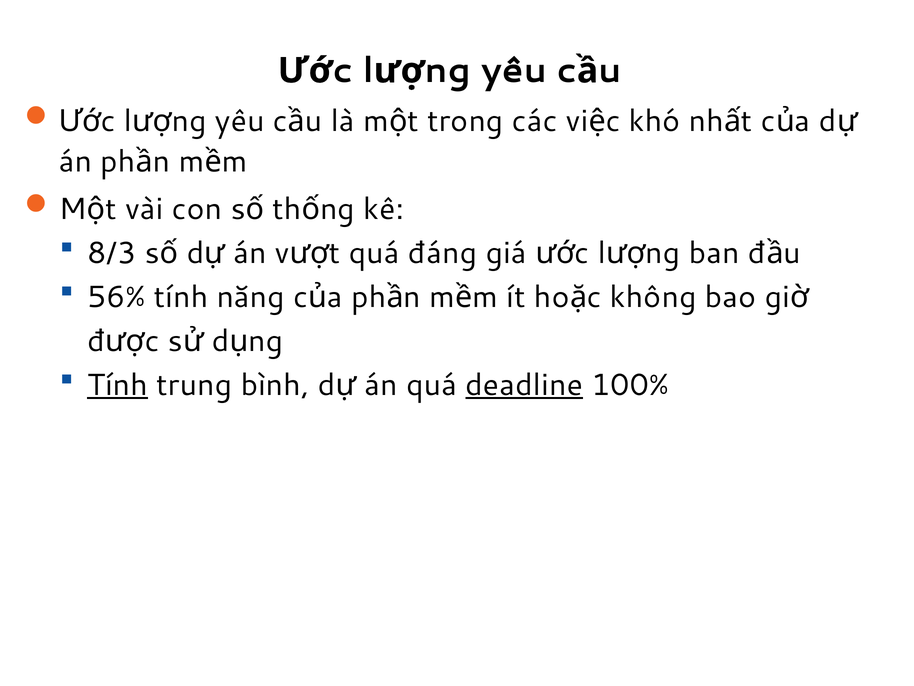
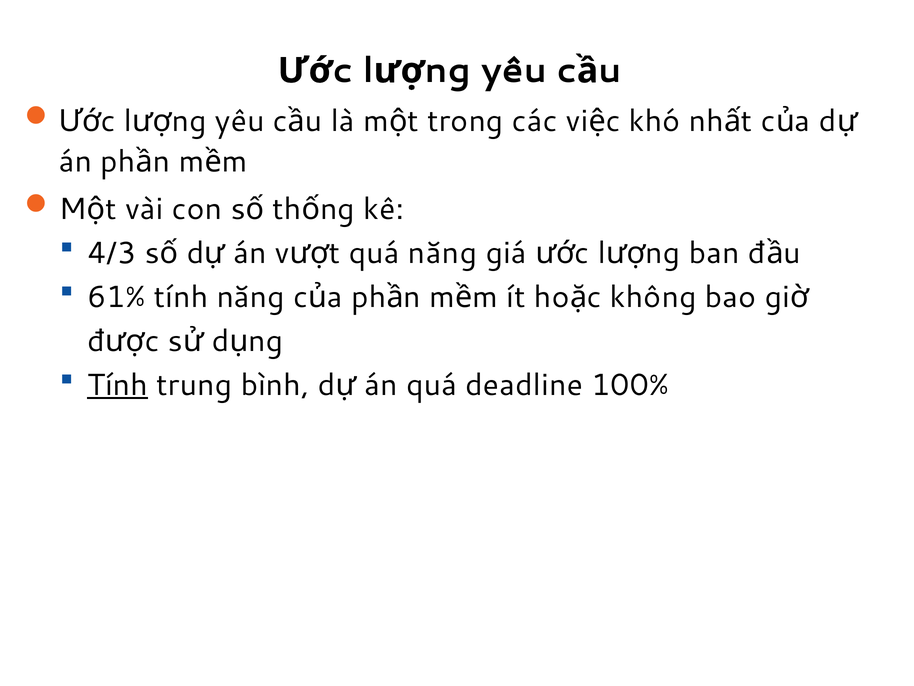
8/3: 8/3 -> 4/3 (112, 253)
quá đáng: đáng -> năng (442, 253)
56%: 56% -> 61% (116, 297)
deadline underline: present -> none (524, 385)
